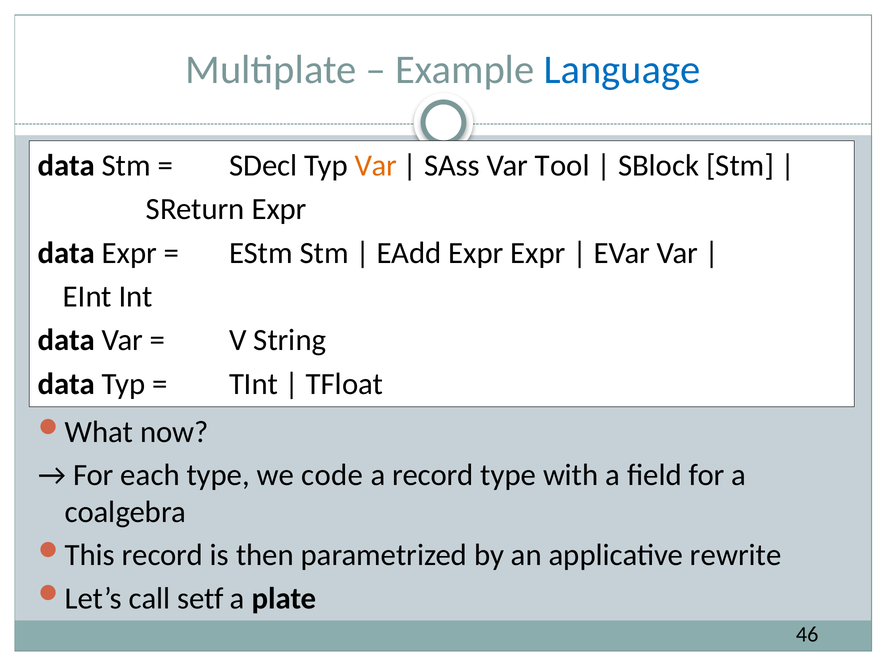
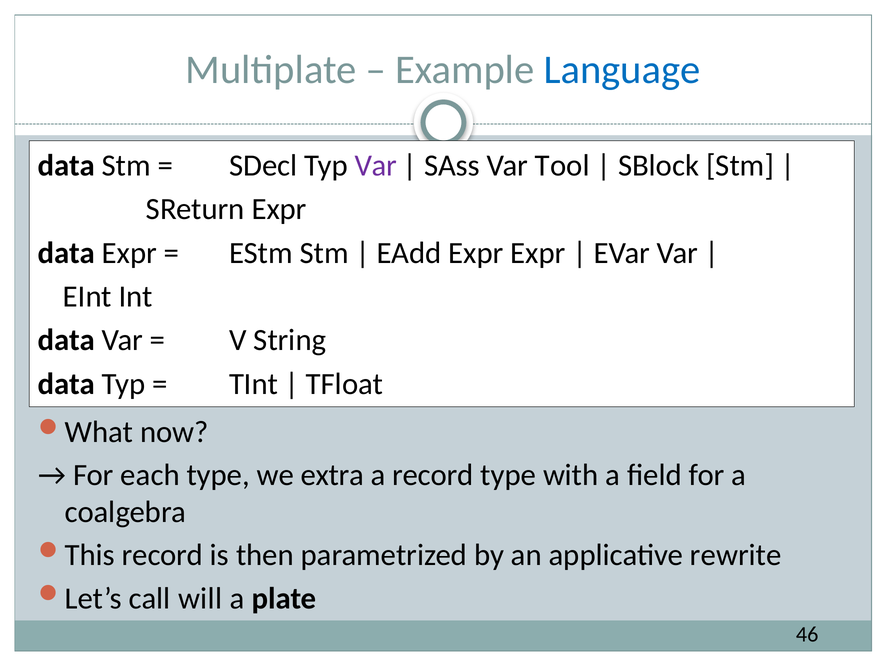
Var colour: orange -> purple (376, 165)
code: code -> extra (332, 475)
setf: setf -> will (200, 598)
